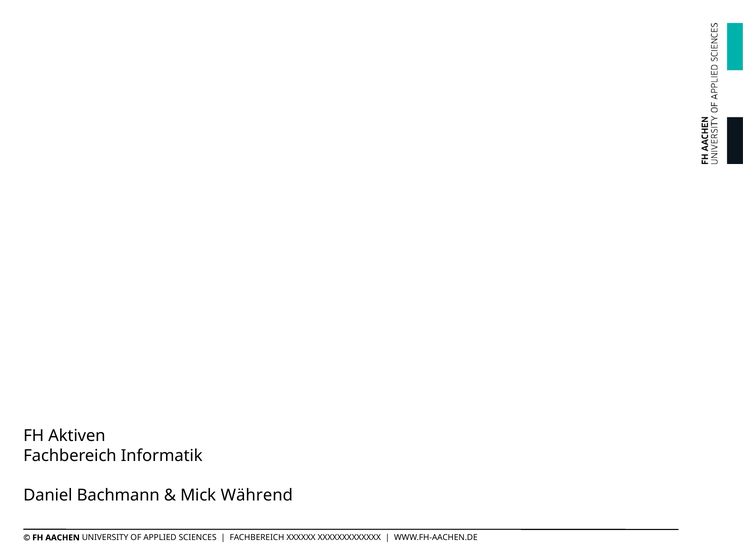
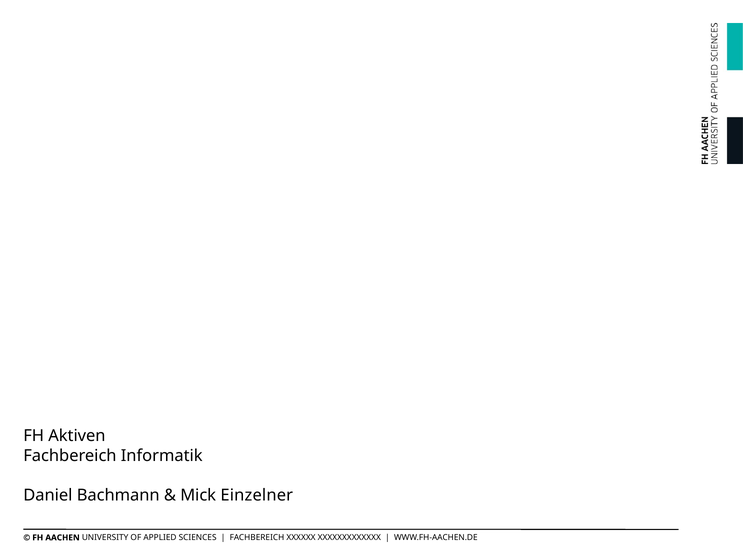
Während: Während -> Einzelner (257, 495)
